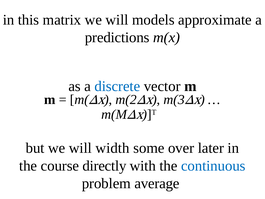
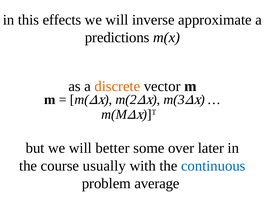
matrix: matrix -> effects (62, 20)
models: models -> inverse (153, 20)
discrete colour: blue -> orange (117, 86)
width: width -> better (112, 148)
directly: directly -> usually (104, 166)
